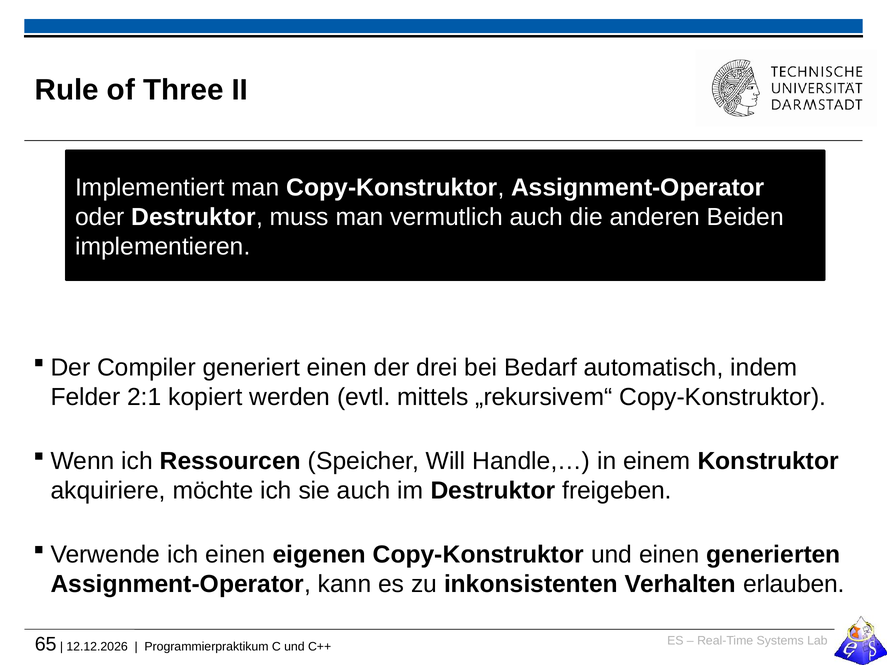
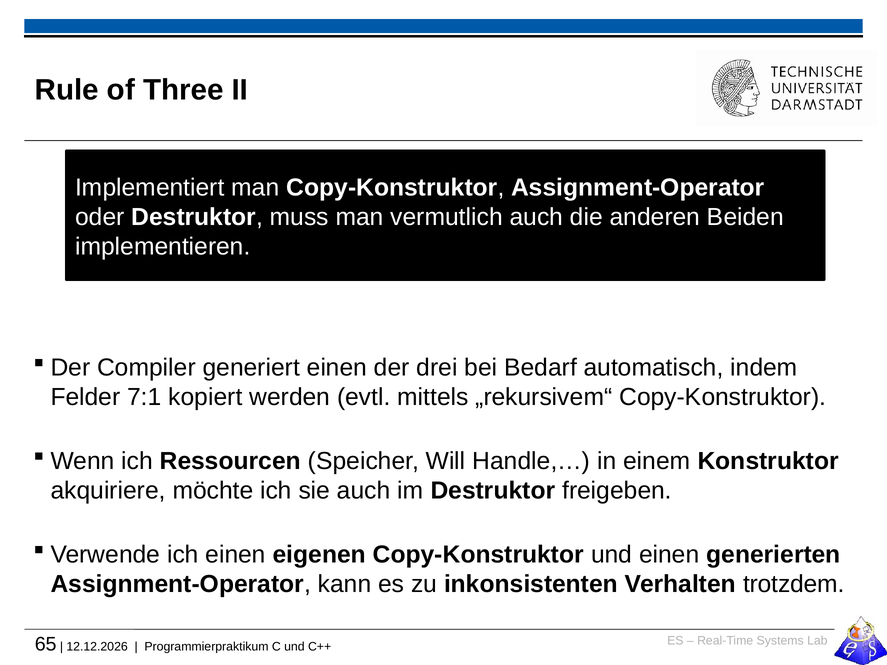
2:1: 2:1 -> 7:1 (144, 397)
erlauben: erlauben -> trotzdem (794, 584)
